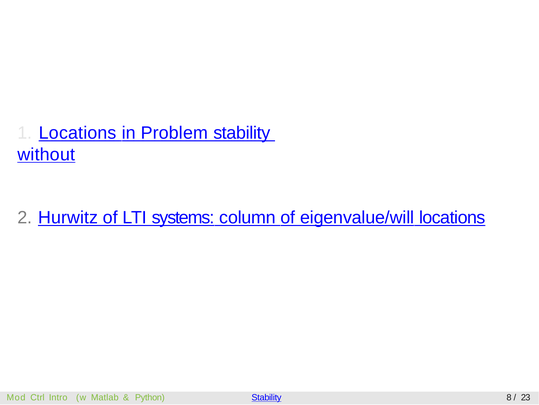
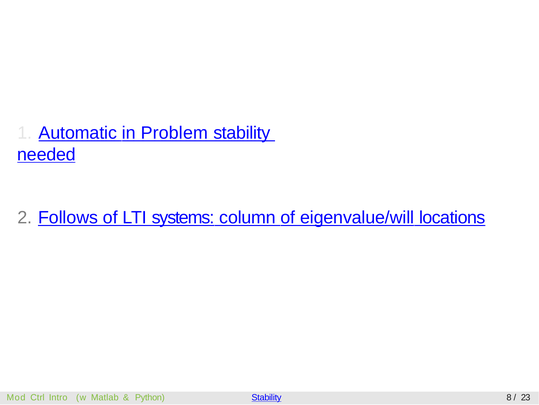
1 Locations: Locations -> Automatic (78, 133)
without: without -> needed (47, 154)
Hurwitz: Hurwitz -> Follows (68, 217)
